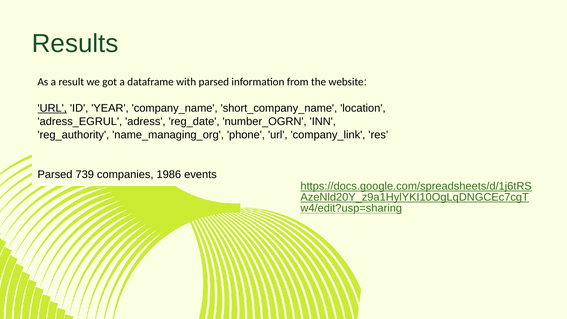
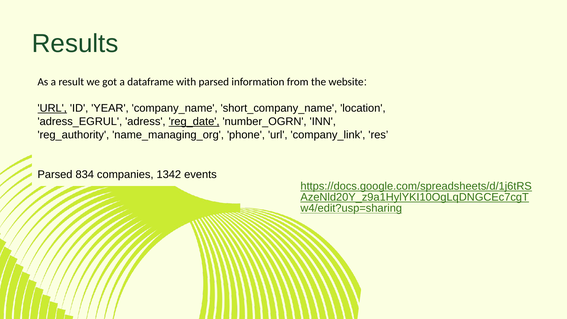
reg_date underline: none -> present (194, 121)
739: 739 -> 834 (85, 174)
1986: 1986 -> 1342 (169, 174)
